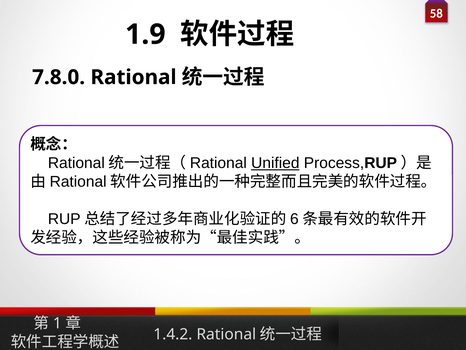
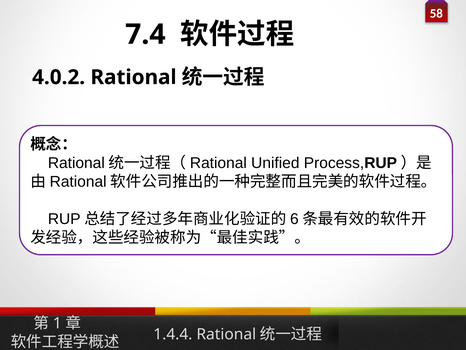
1.9: 1.9 -> 7.4 (145, 34)
7.8.0: 7.8.0 -> 4.0.2 (59, 77)
Unified underline: present -> none (275, 163)
1.4.2: 1.4.2 -> 1.4.4 (173, 334)
